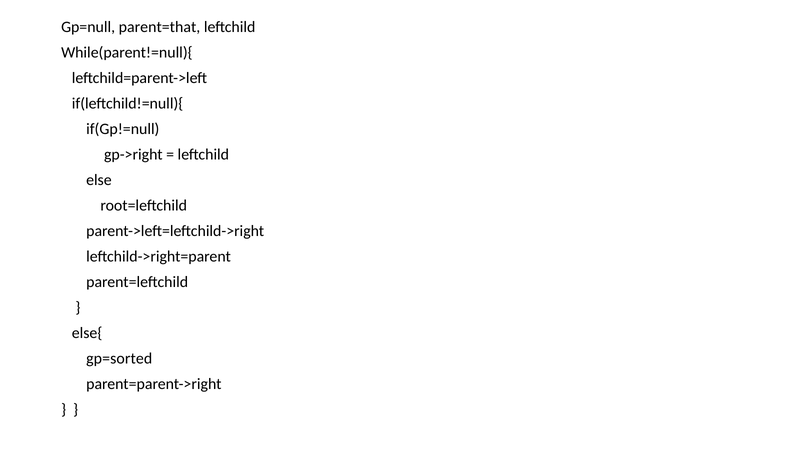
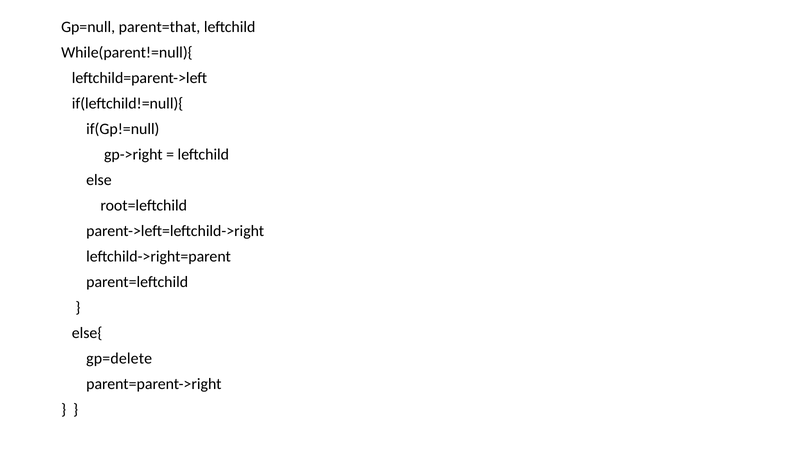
gp=sorted: gp=sorted -> gp=delete (119, 359)
